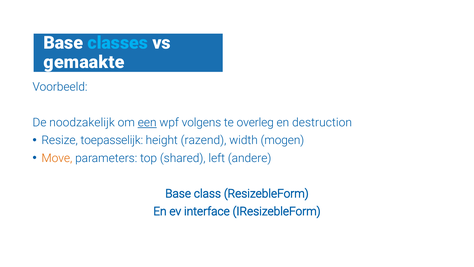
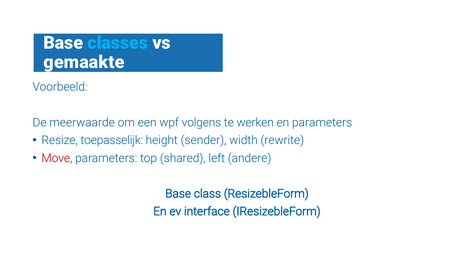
noodzakelijk: noodzakelijk -> meerwaarde (82, 122)
een underline: present -> none (147, 122)
overleg: overleg -> werken (255, 122)
en destruction: destruction -> parameters (322, 122)
razend: razend -> sender (204, 140)
mogen: mogen -> rewrite (282, 140)
Move colour: orange -> red (57, 158)
